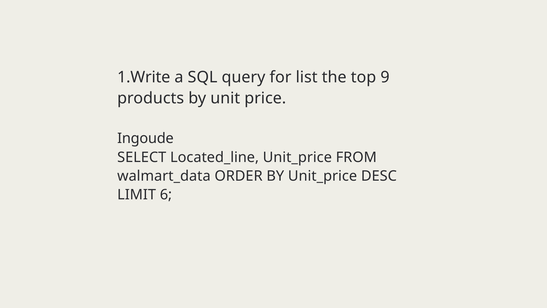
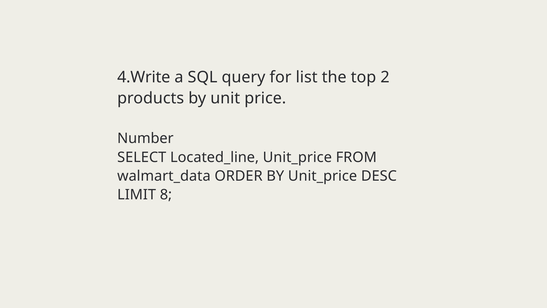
1.Write: 1.Write -> 4.Write (144, 77)
9: 9 -> 2 (385, 77)
Ingoude: Ingoude -> Number (145, 138)
6: 6 -> 8 (166, 195)
